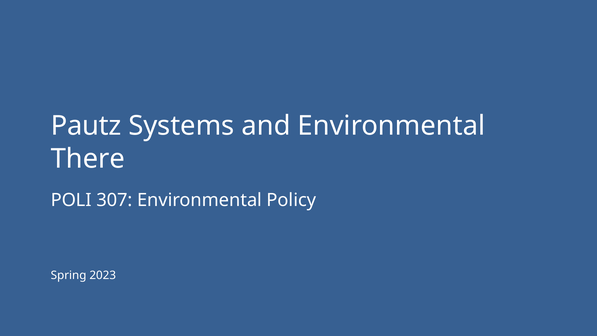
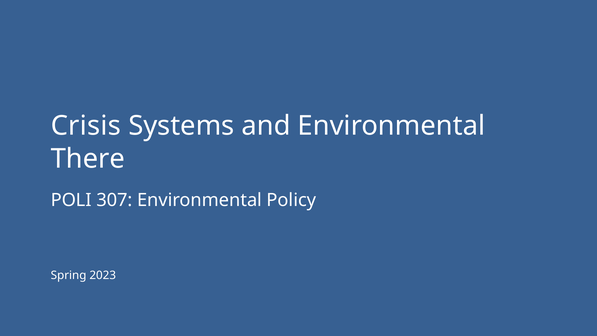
Pautz: Pautz -> Crisis (86, 126)
